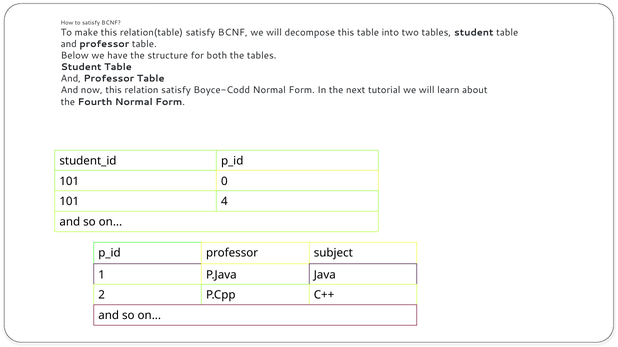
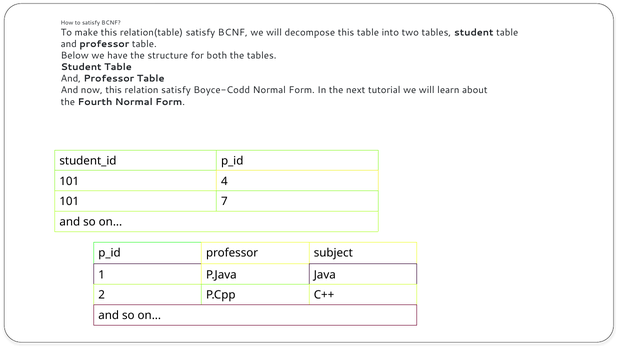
0: 0 -> 4 (224, 182)
4: 4 -> 7 (224, 202)
